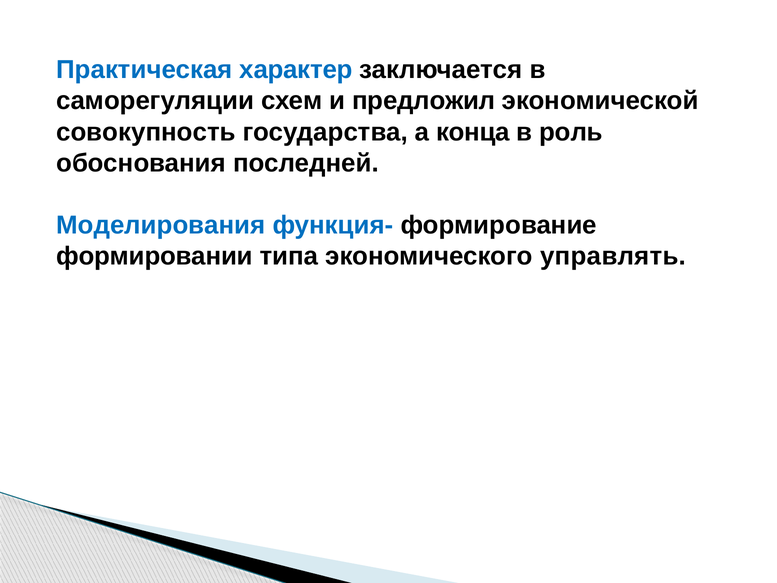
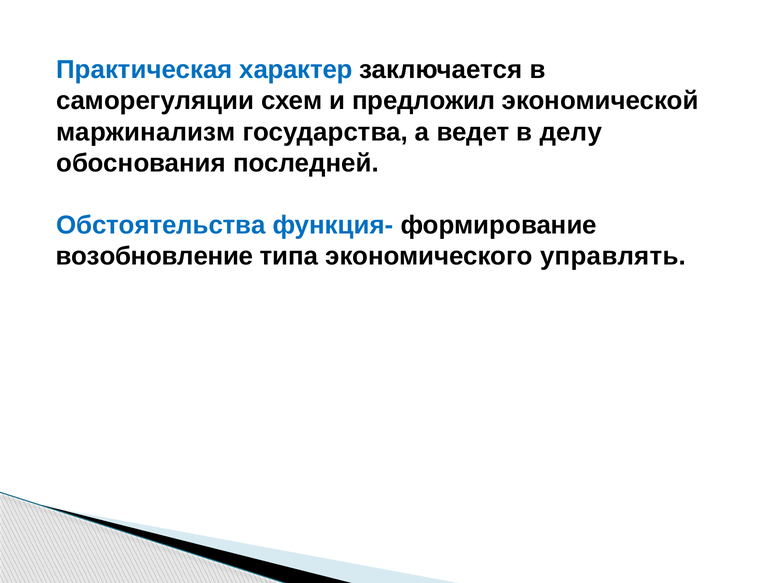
совокупность: совокупность -> маржинализм (146, 132)
конца: конца -> ведет (473, 132)
роль: роль -> делу (571, 132)
Моделирования: Моделирования -> Обстоятельства (161, 225)
формировании: формировании -> возобновление (154, 256)
